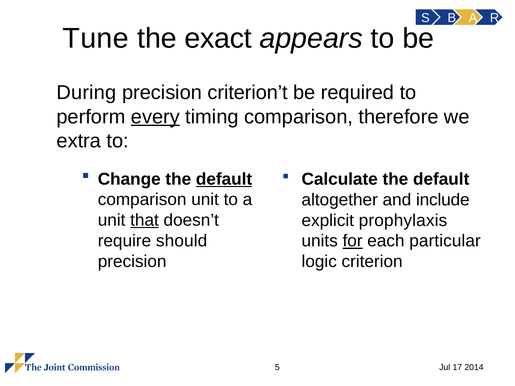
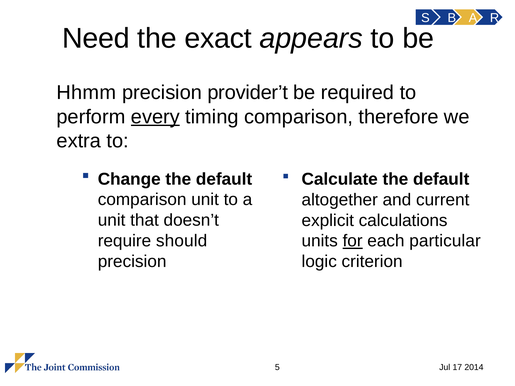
Tune: Tune -> Need (96, 38)
During: During -> Hhmm (86, 93)
criterion’t: criterion’t -> provider’t (248, 93)
default underline: present -> none (224, 179)
include: include -> current (443, 200)
that underline: present -> none (145, 220)
prophylaxis: prophylaxis -> calculations (403, 221)
